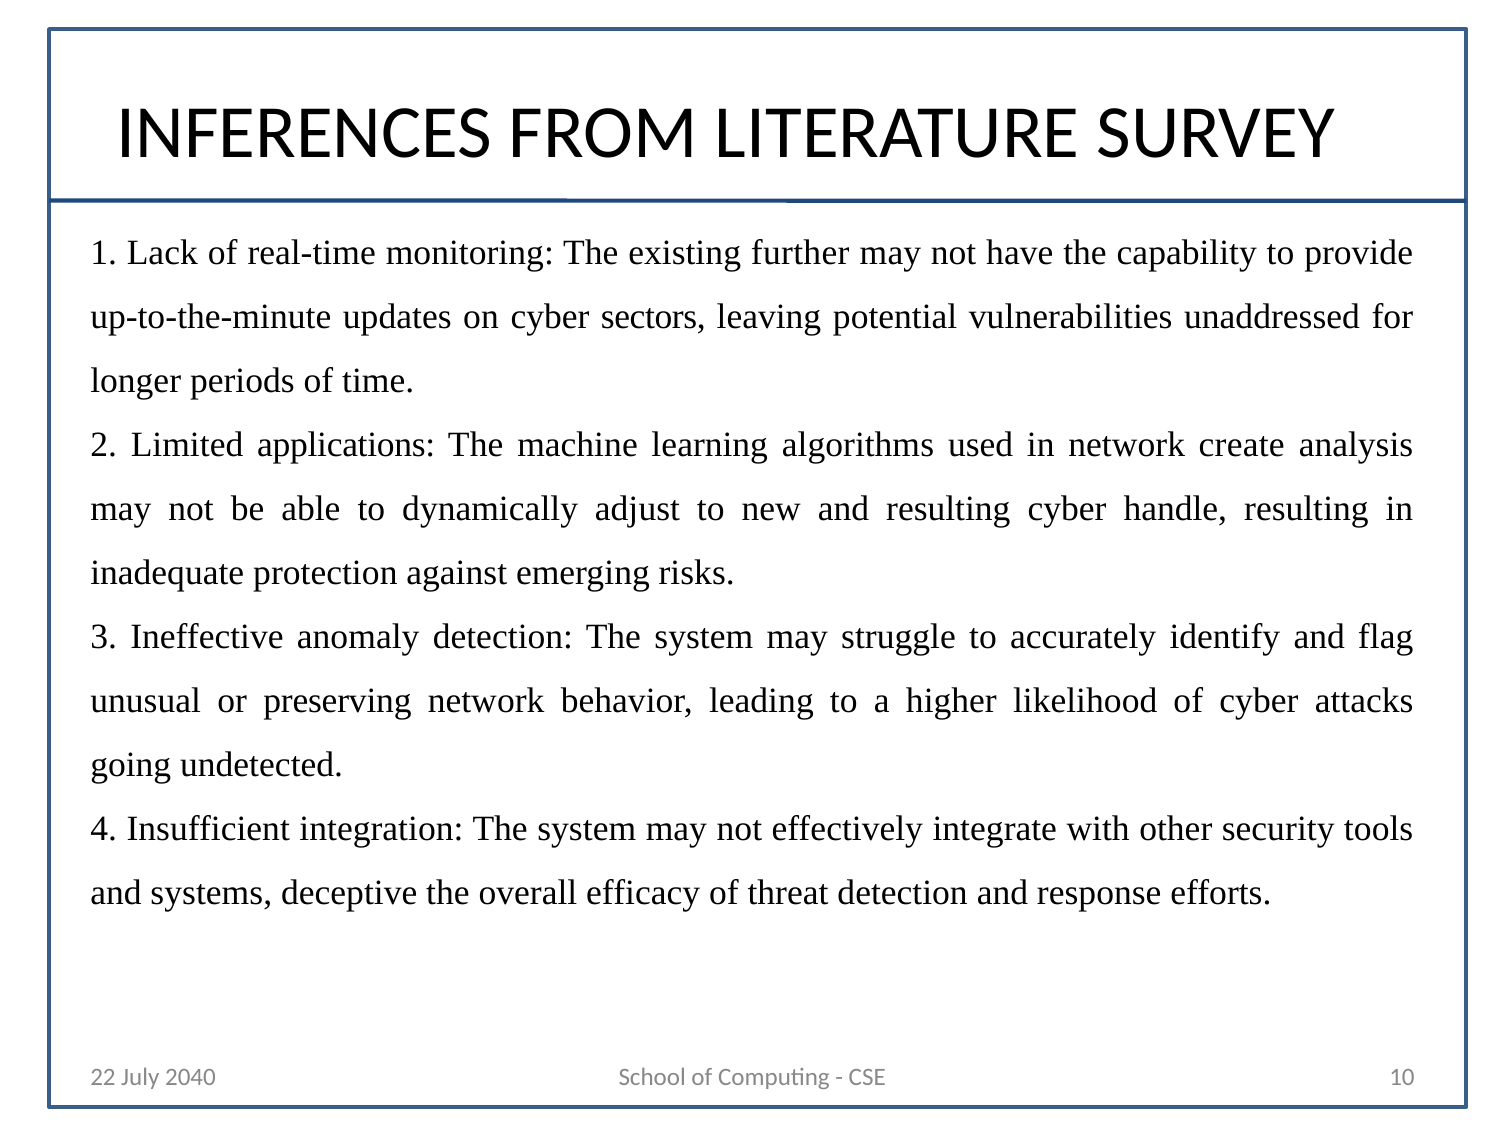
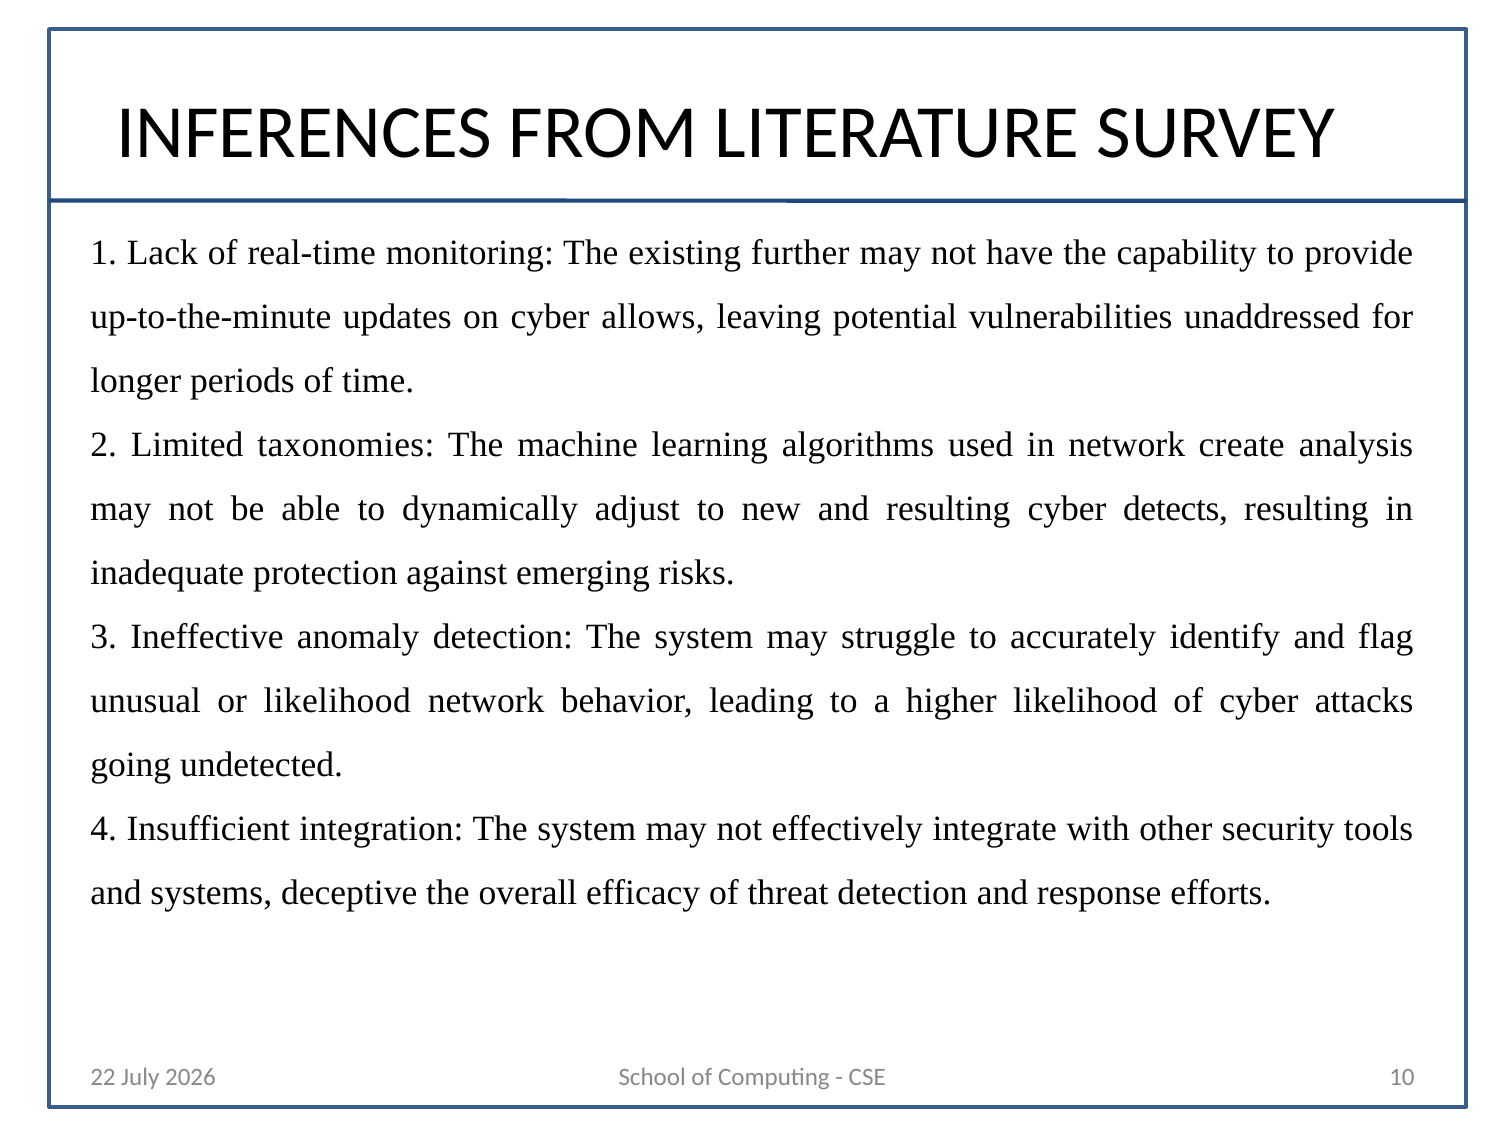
sectors: sectors -> allows (653, 317)
applications: applications -> taxonomies (346, 445)
handle: handle -> detects (1176, 509)
or preserving: preserving -> likelihood (337, 701)
2040: 2040 -> 2026 (190, 1078)
